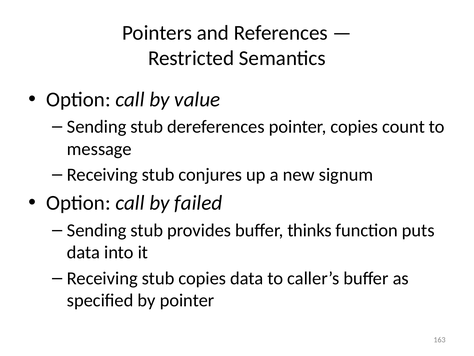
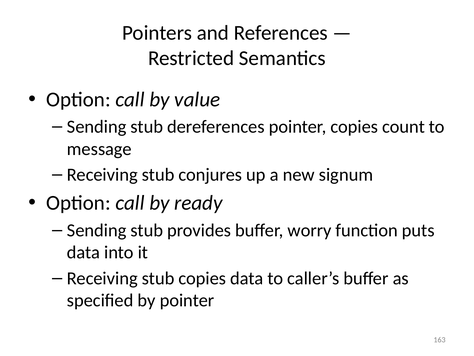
failed: failed -> ready (198, 203)
thinks: thinks -> worry (309, 230)
